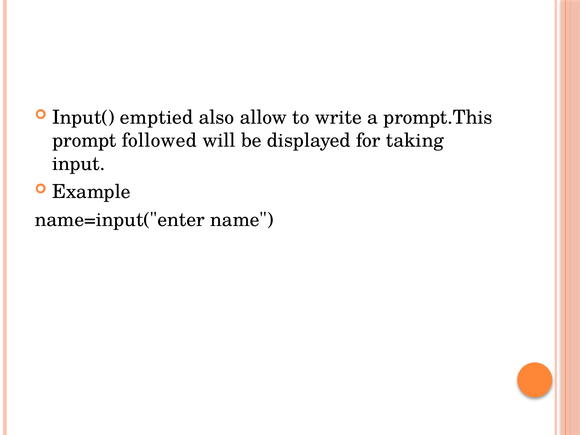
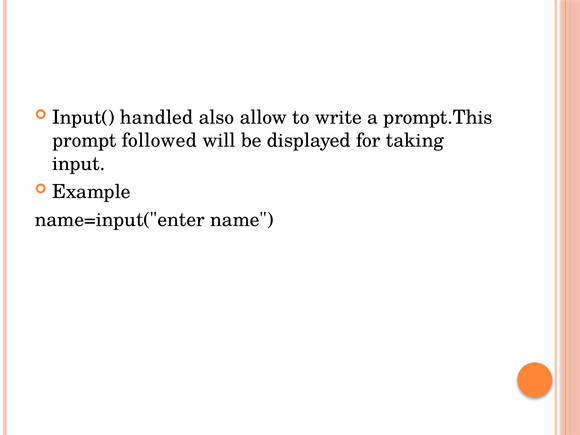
emptied: emptied -> handled (157, 117)
